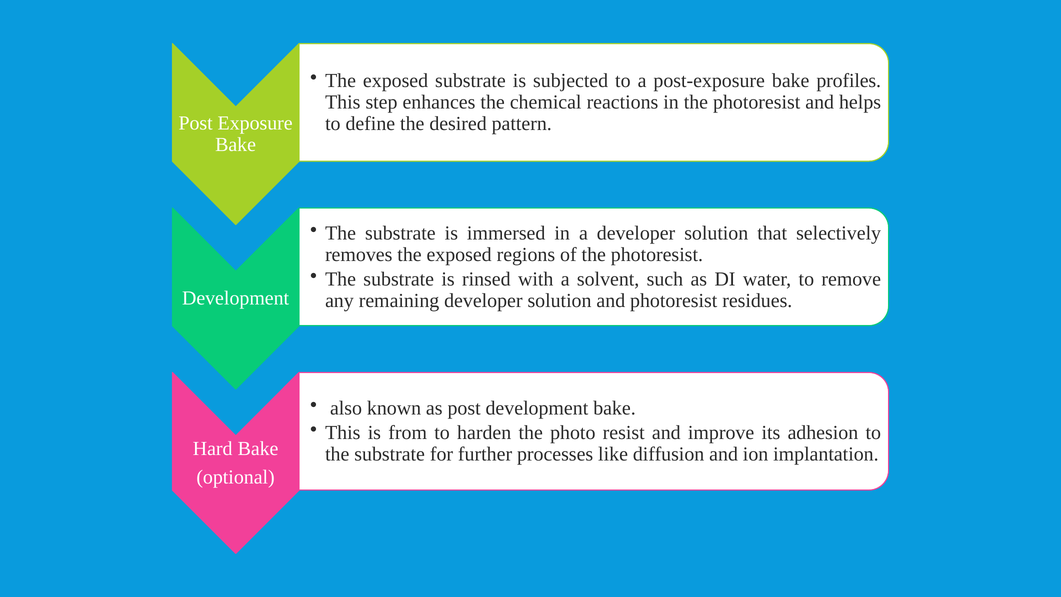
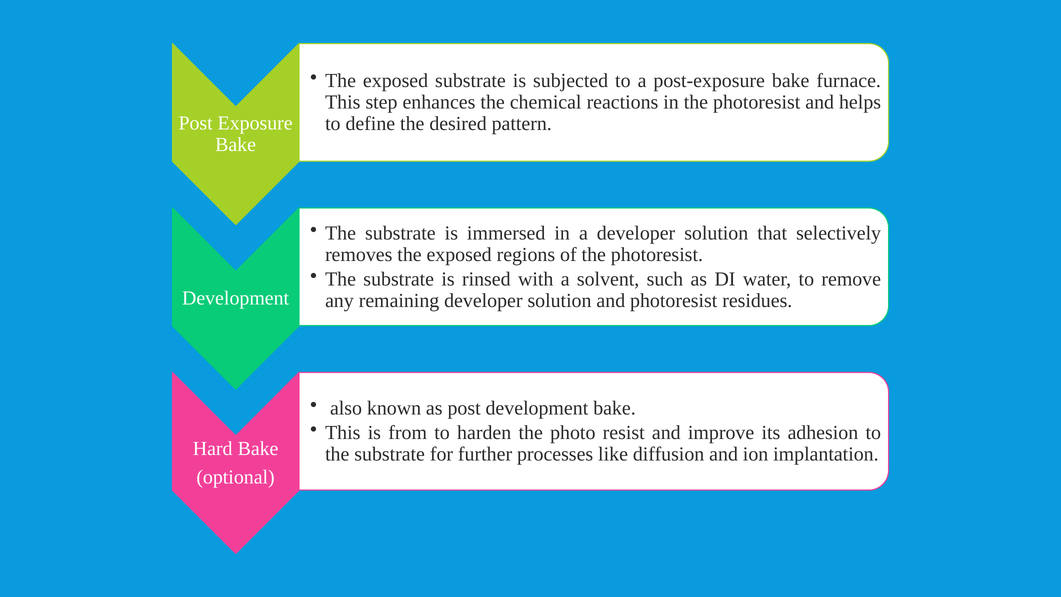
profiles: profiles -> furnace (849, 81)
